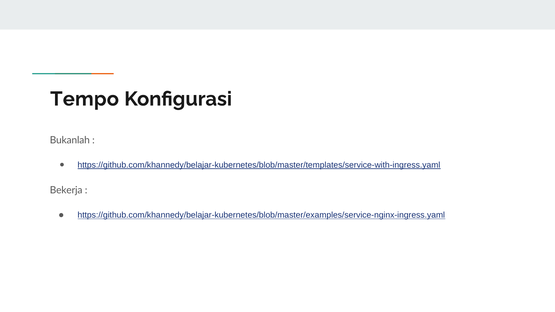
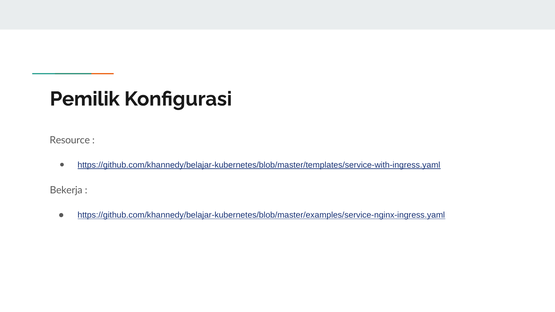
Tempo: Tempo -> Pemilik (85, 99)
Bukanlah: Bukanlah -> Resource (70, 140)
